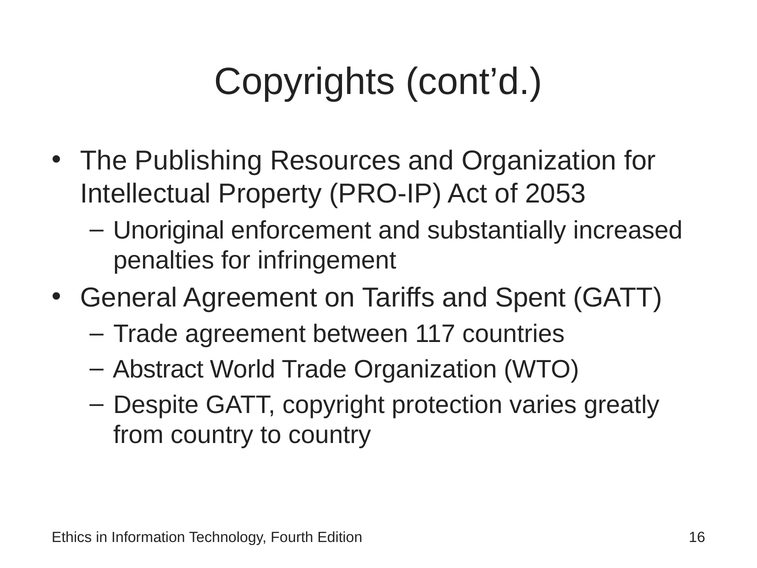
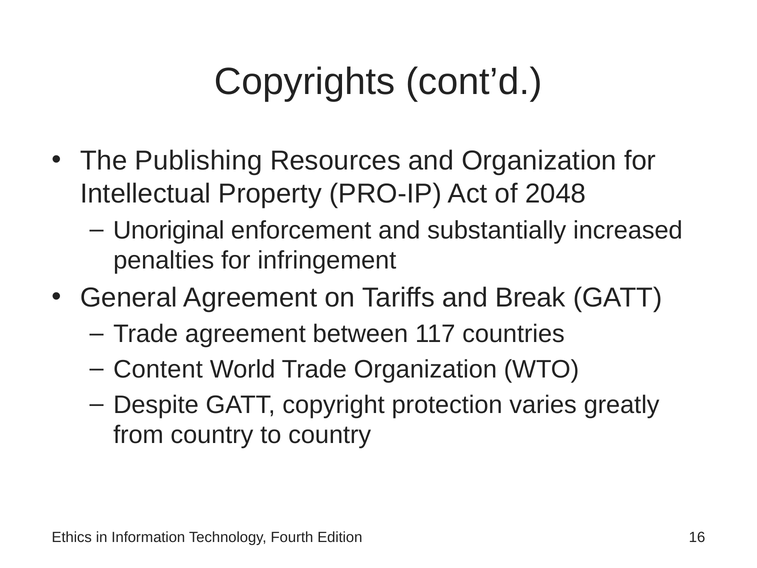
2053: 2053 -> 2048 (556, 194)
Spent: Spent -> Break (530, 298)
Abstract: Abstract -> Content (158, 369)
